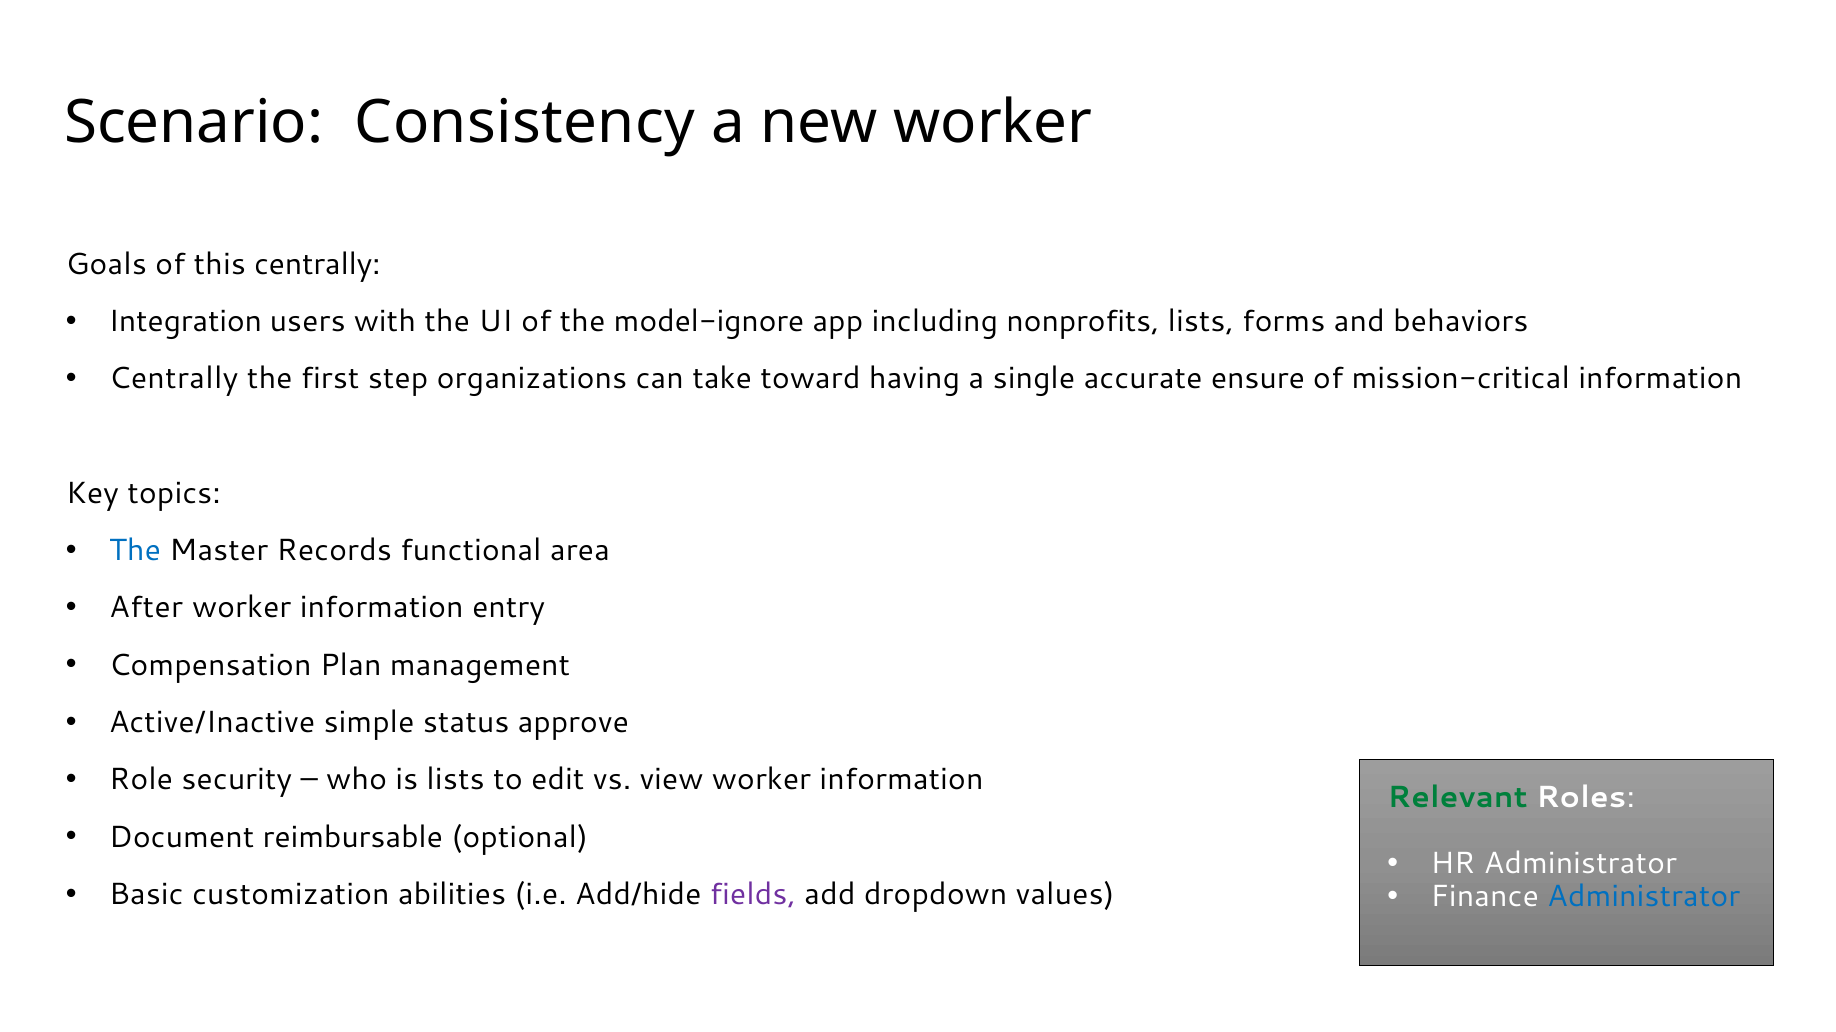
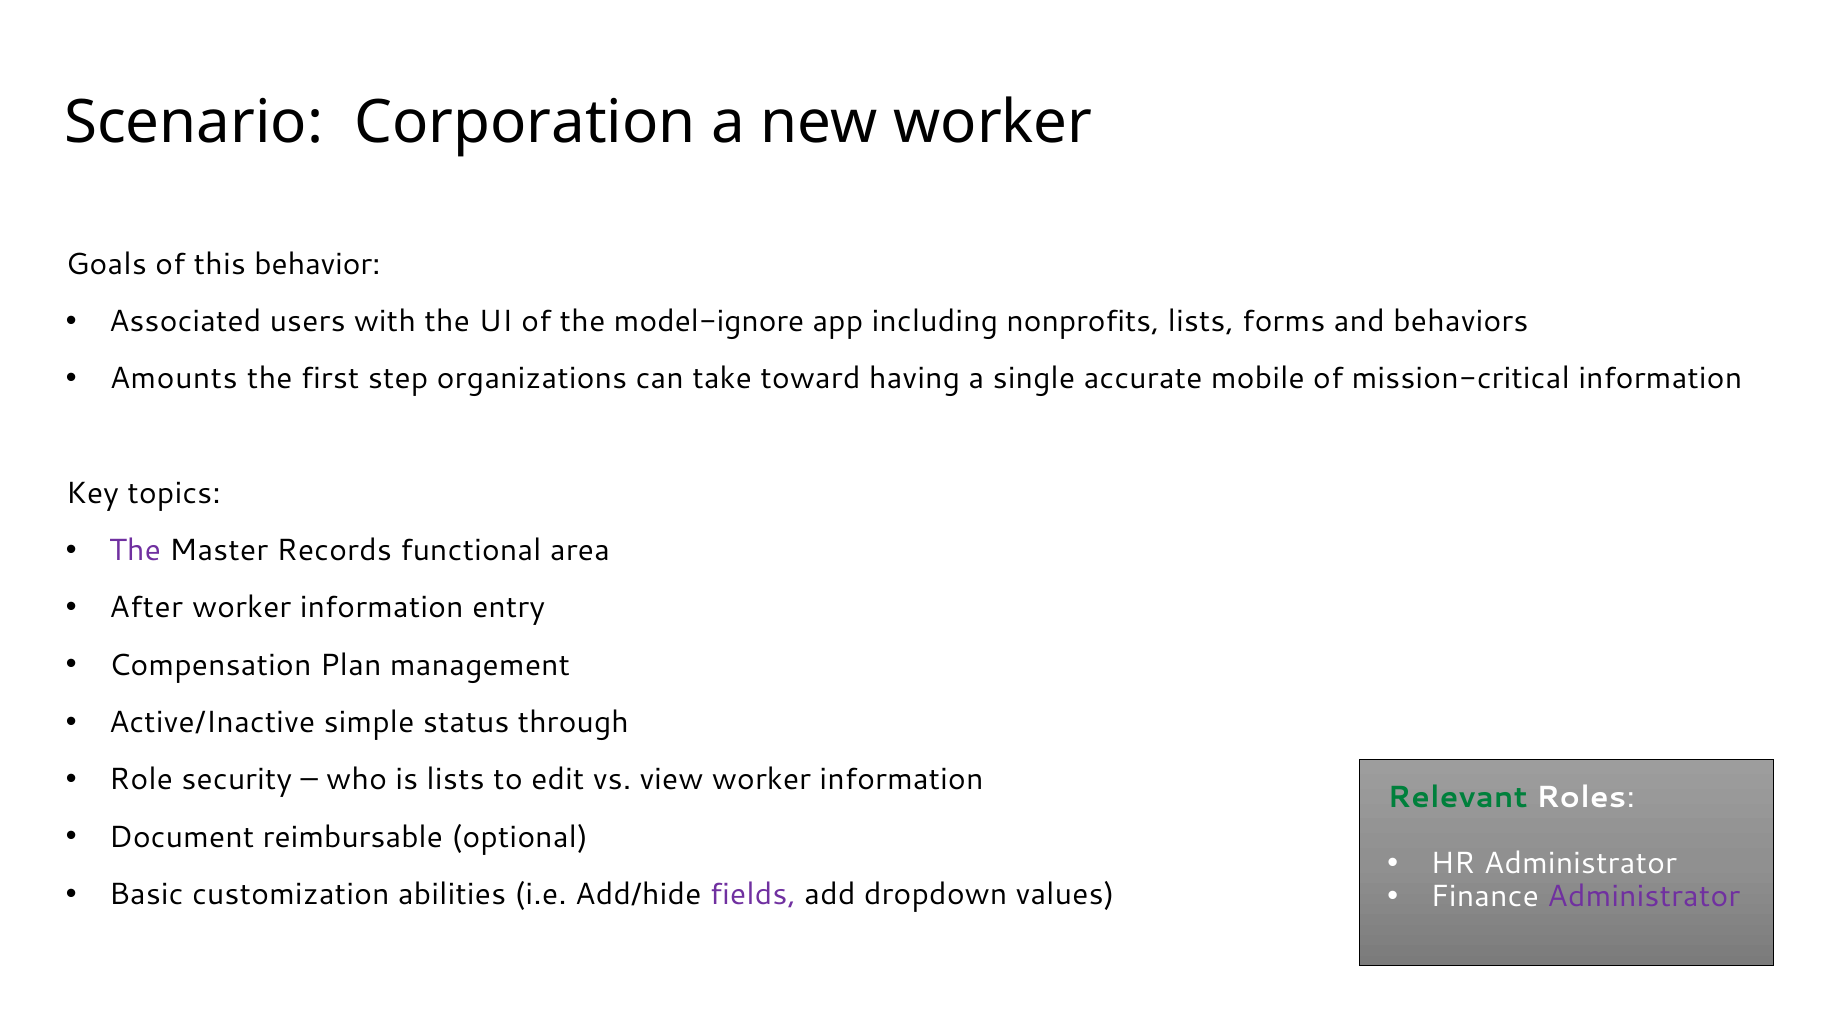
Consistency: Consistency -> Corporation (525, 123)
this centrally: centrally -> behavior (317, 264)
Integration: Integration -> Associated (185, 322)
Centrally: Centrally -> Amounts (174, 379)
ensure: ensure -> mobile (1258, 379)
The colour: blue -> purple (135, 551)
approve: approve -> through (573, 723)
Administrator colour: blue -> purple (1644, 897)
